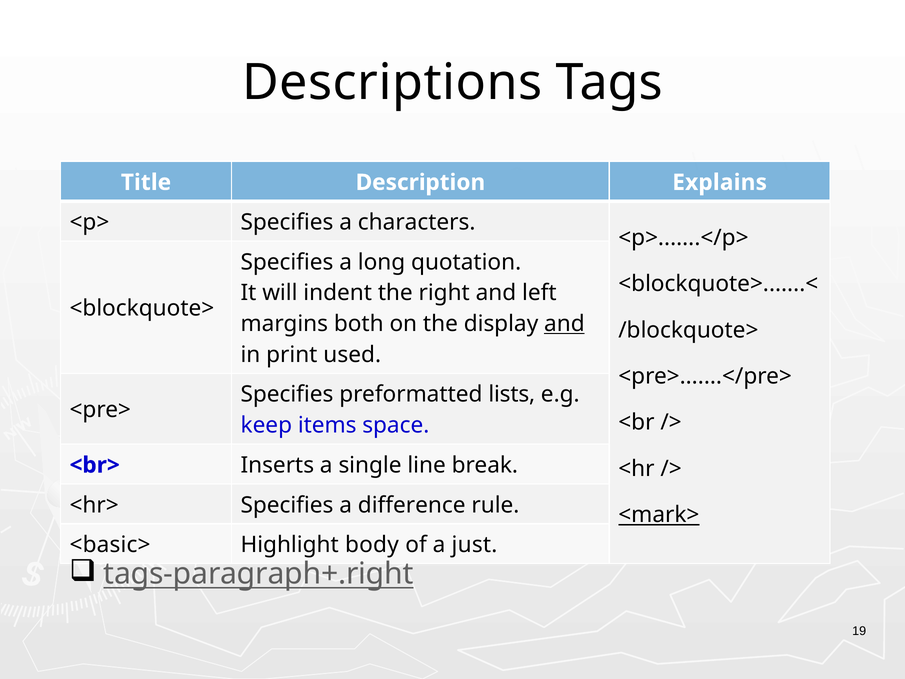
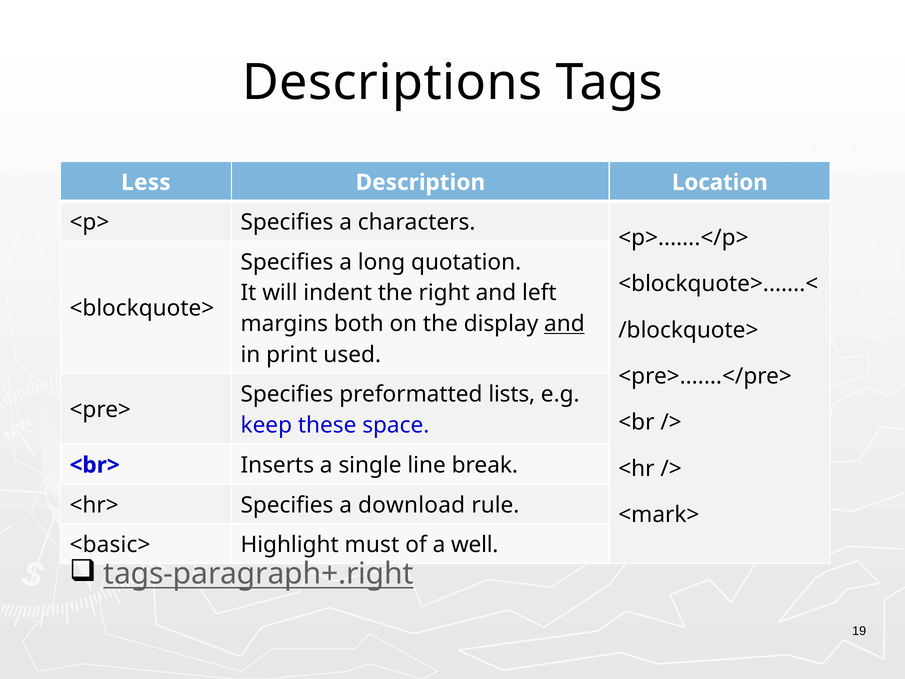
Title: Title -> Less (146, 182)
Explains: Explains -> Location (720, 182)
items: items -> these (327, 425)
difference: difference -> download (412, 505)
<mark> underline: present -> none (659, 515)
body: body -> must (372, 545)
just: just -> well (475, 545)
